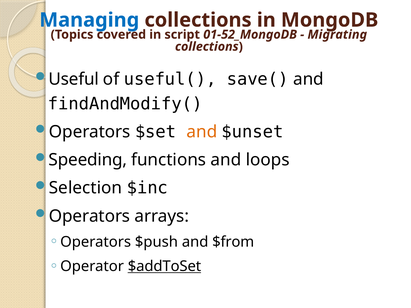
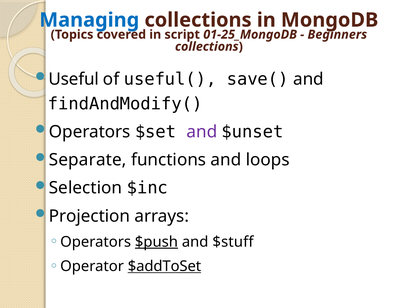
01-52_MongoDB: 01-52_MongoDB -> 01-25_MongoDB (250, 35)
Migrating: Migrating -> Beginners (337, 35)
and colour: orange -> purple (202, 132)
Speeding: Speeding -> Separate (88, 160)
Operators: Operators -> Projection (89, 216)
$push underline: none -> present (156, 242)
$from: $from -> $stuff (233, 242)
